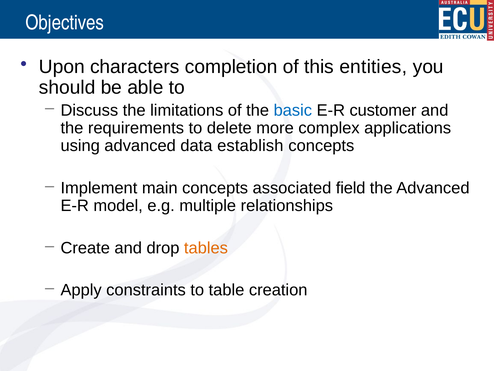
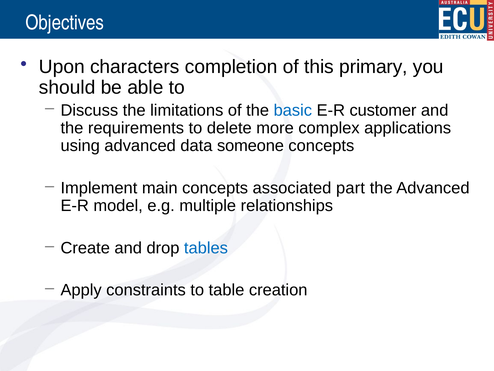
entities: entities -> primary (373, 67)
establish: establish -> someone (250, 146)
field: field -> part (350, 188)
tables colour: orange -> blue (206, 248)
